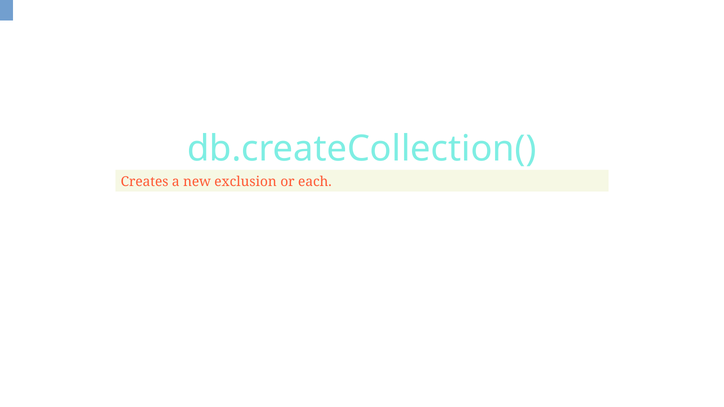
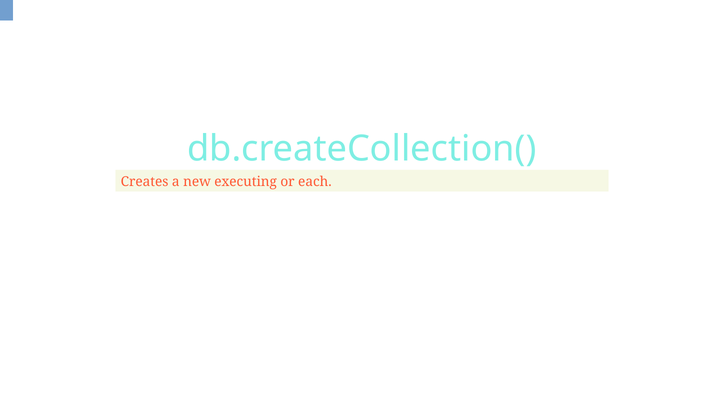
exclusion: exclusion -> executing (246, 182)
